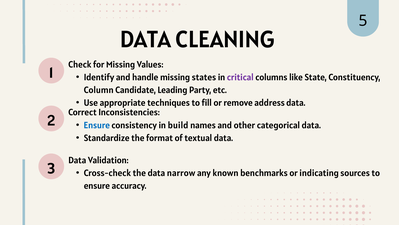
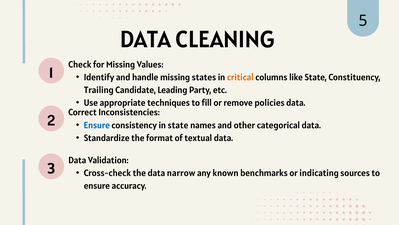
critical colour: purple -> orange (240, 77)
Column: Column -> Trailing (99, 90)
address: address -> policies (270, 103)
in build: build -> state (178, 125)
